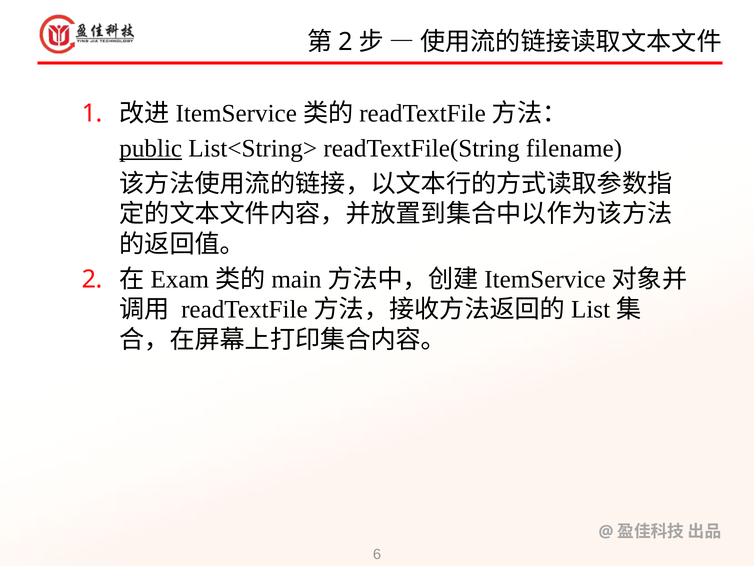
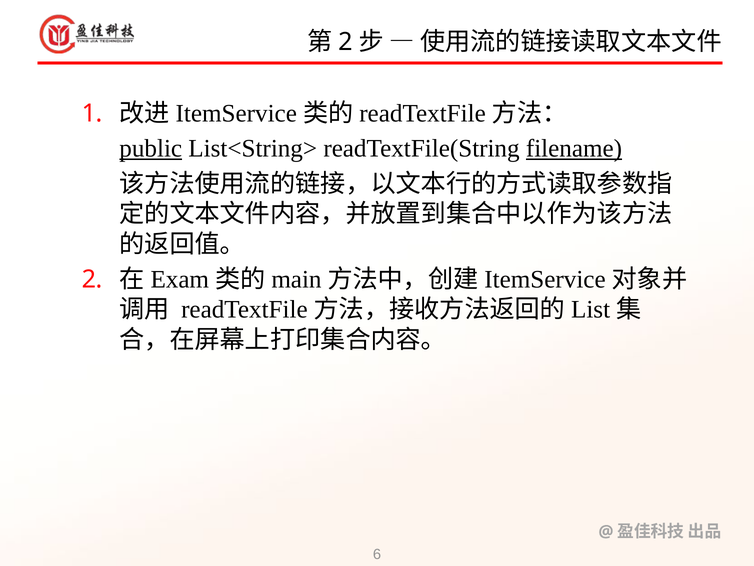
filename underline: none -> present (574, 149)
